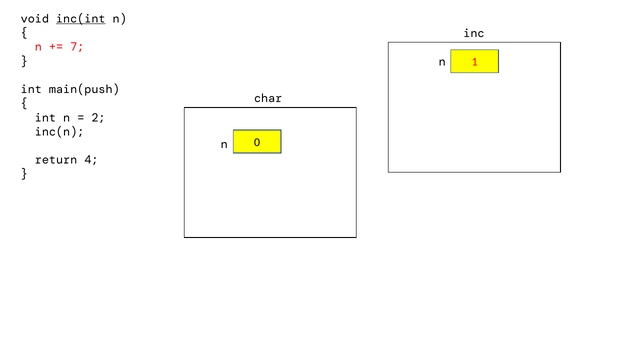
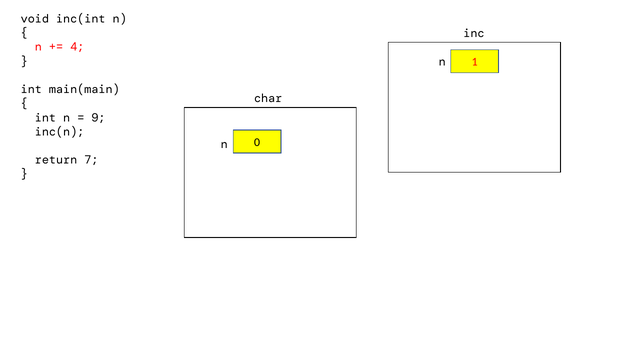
inc(int underline: present -> none (81, 19)
7: 7 -> 4 (77, 47)
main(push: main(push -> main(main (84, 89)
2: 2 -> 9 (98, 118)
4: 4 -> 7 (91, 160)
